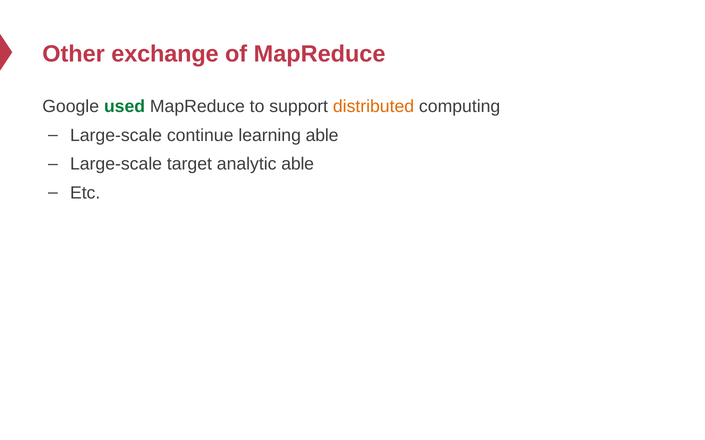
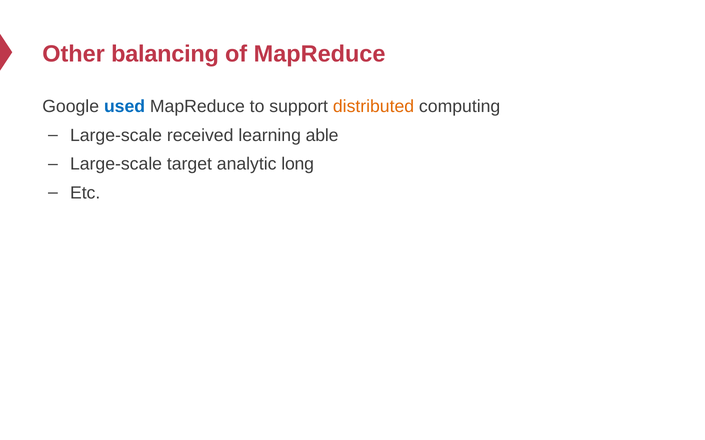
exchange: exchange -> balancing (165, 54)
used colour: green -> blue (125, 107)
continue: continue -> received (200, 136)
analytic able: able -> long (298, 164)
